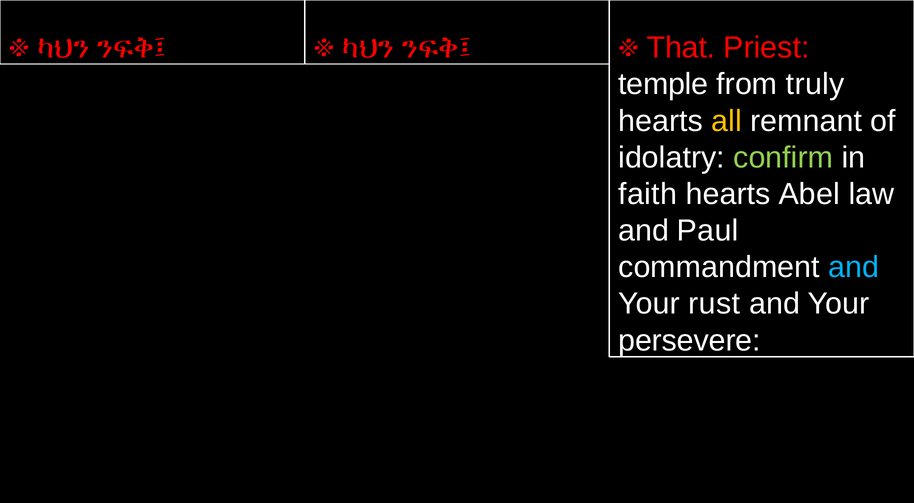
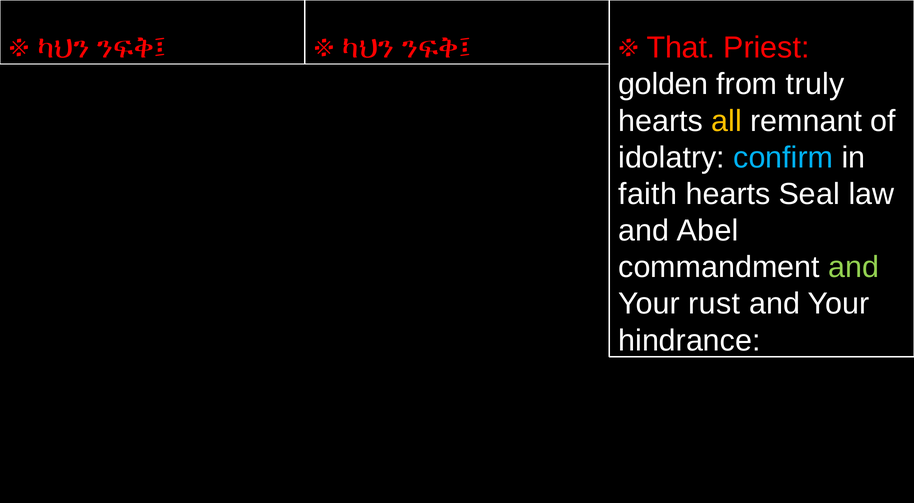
temple: temple -> golden (663, 84)
confirm colour: light green -> light blue (783, 157)
Abel: Abel -> Seal (809, 194)
Paul: Paul -> Abel (708, 231)
and colour: light blue -> light green (854, 267)
persevere: persevere -> hindrance (689, 340)
